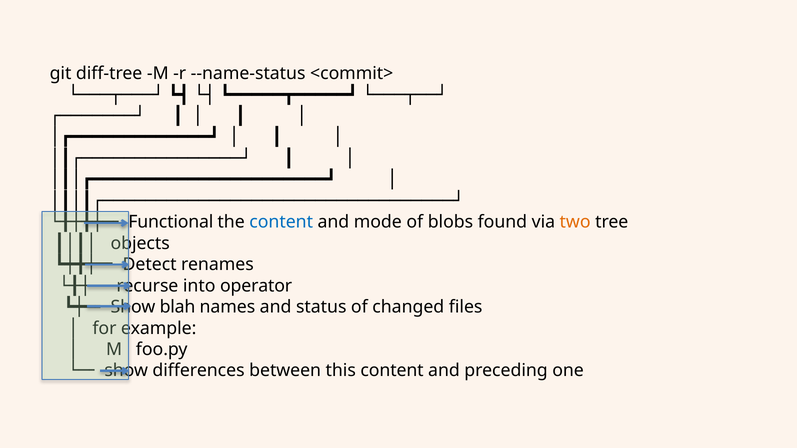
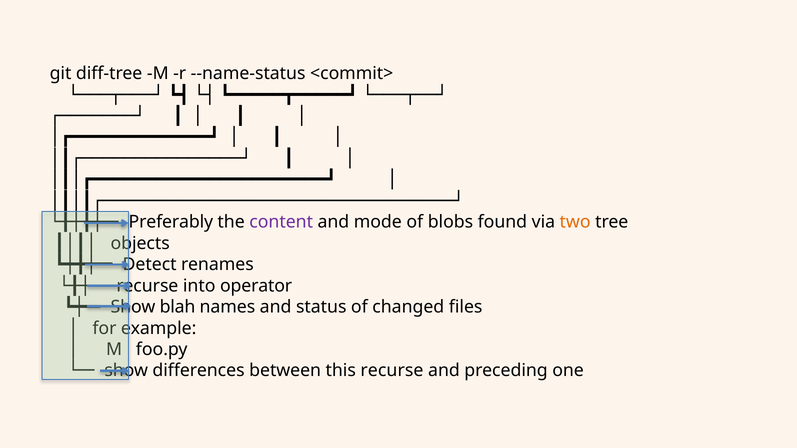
Functional: Functional -> Preferably (171, 222)
content colour: blue -> purple (281, 222)
this content: content -> recurse (392, 371)
